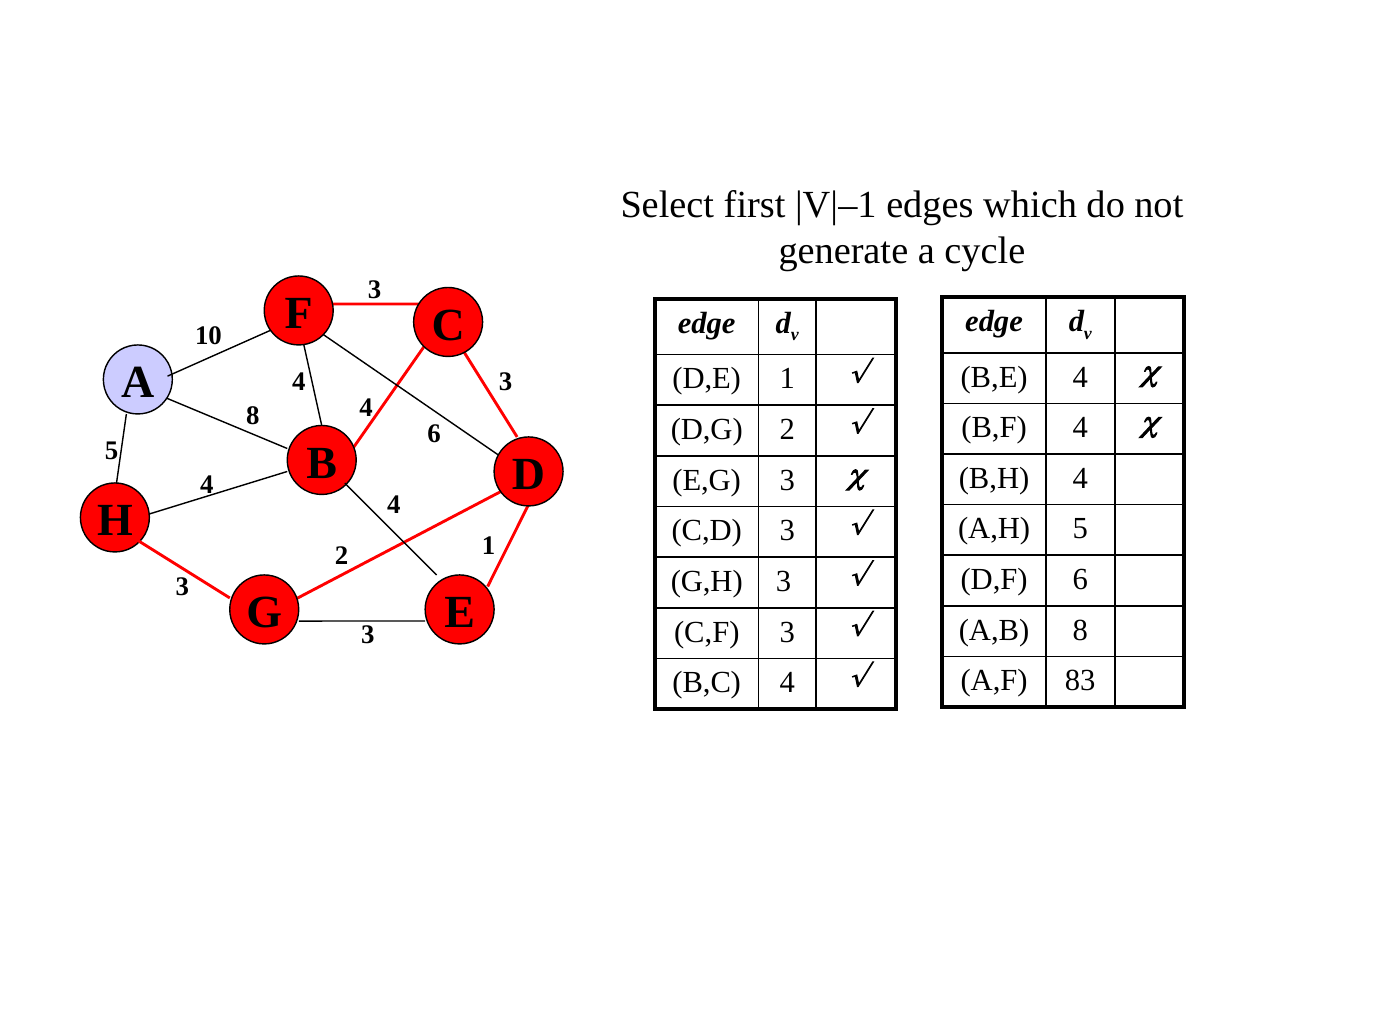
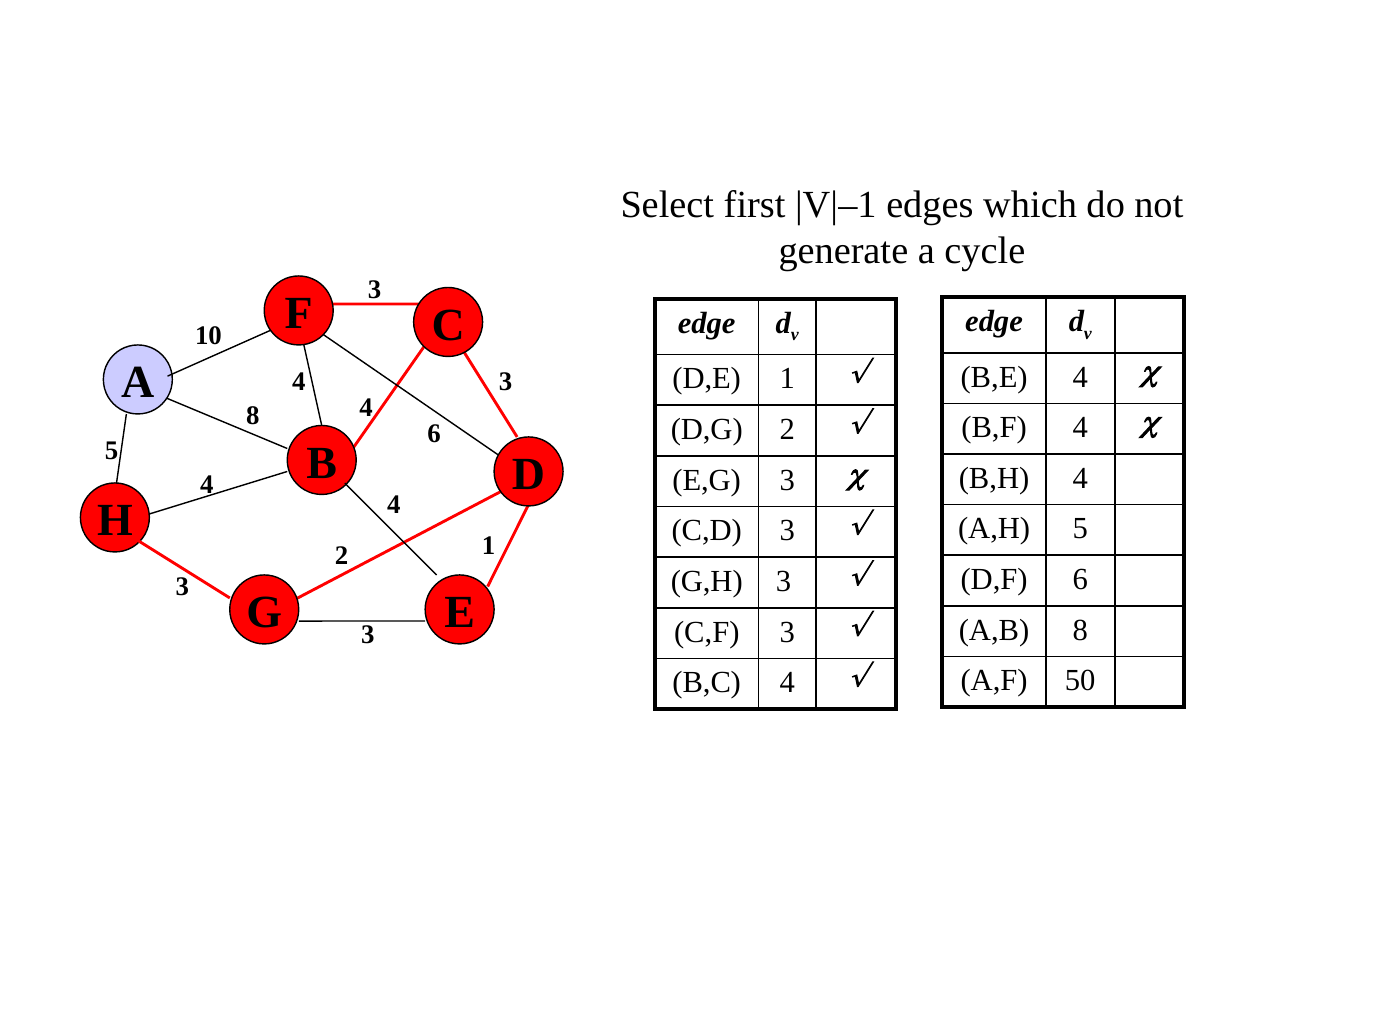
83: 83 -> 50 (1080, 680)
